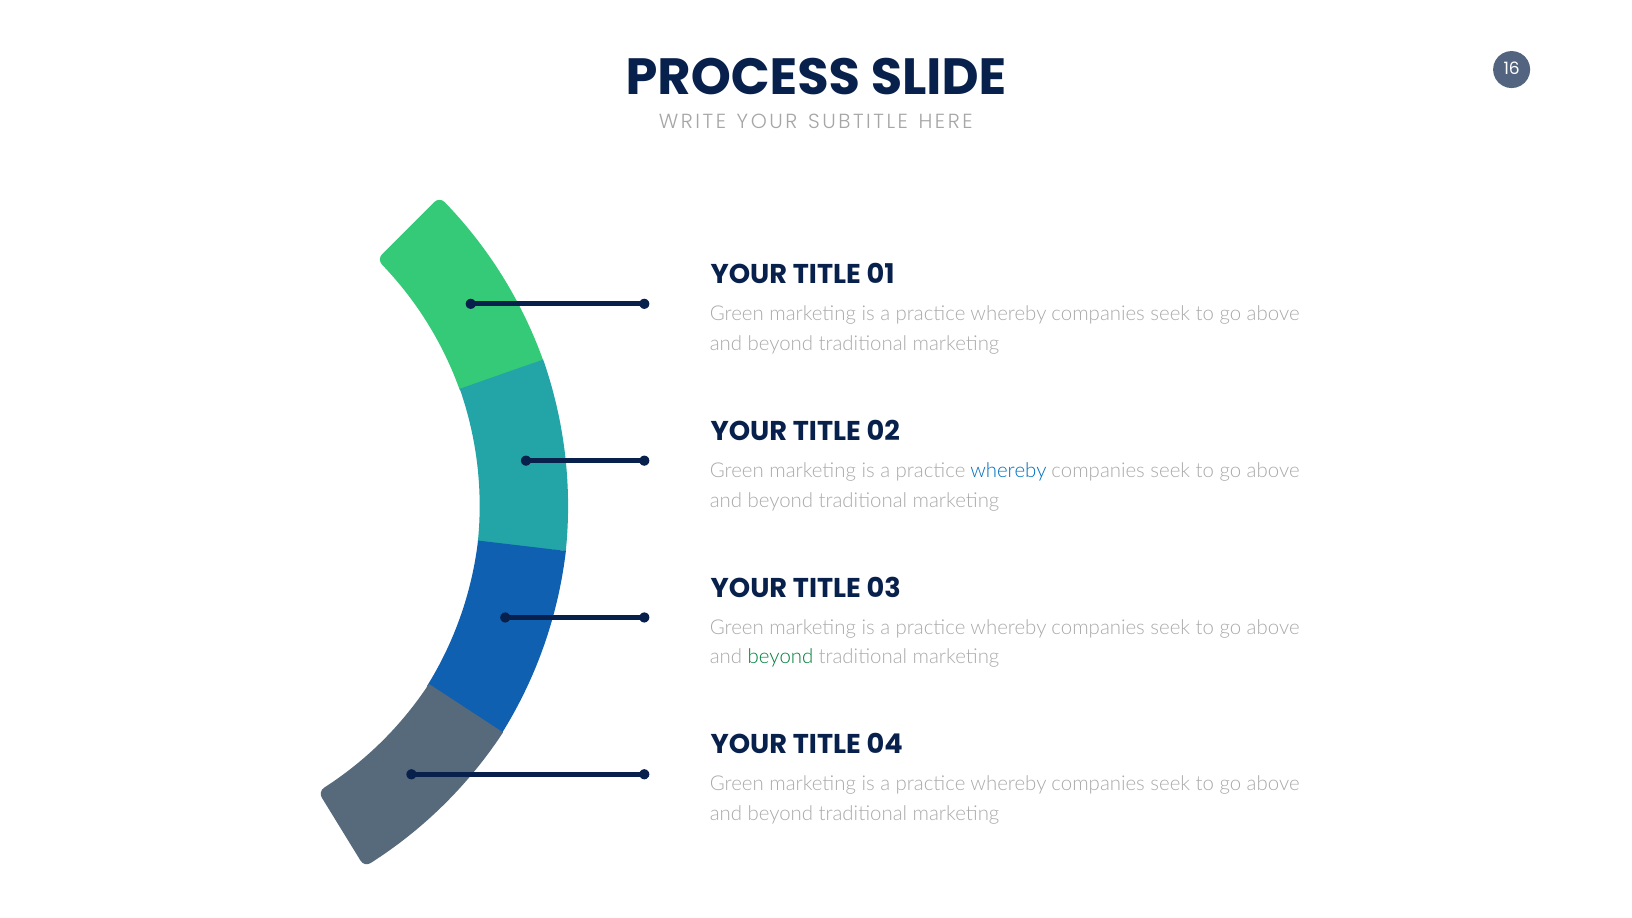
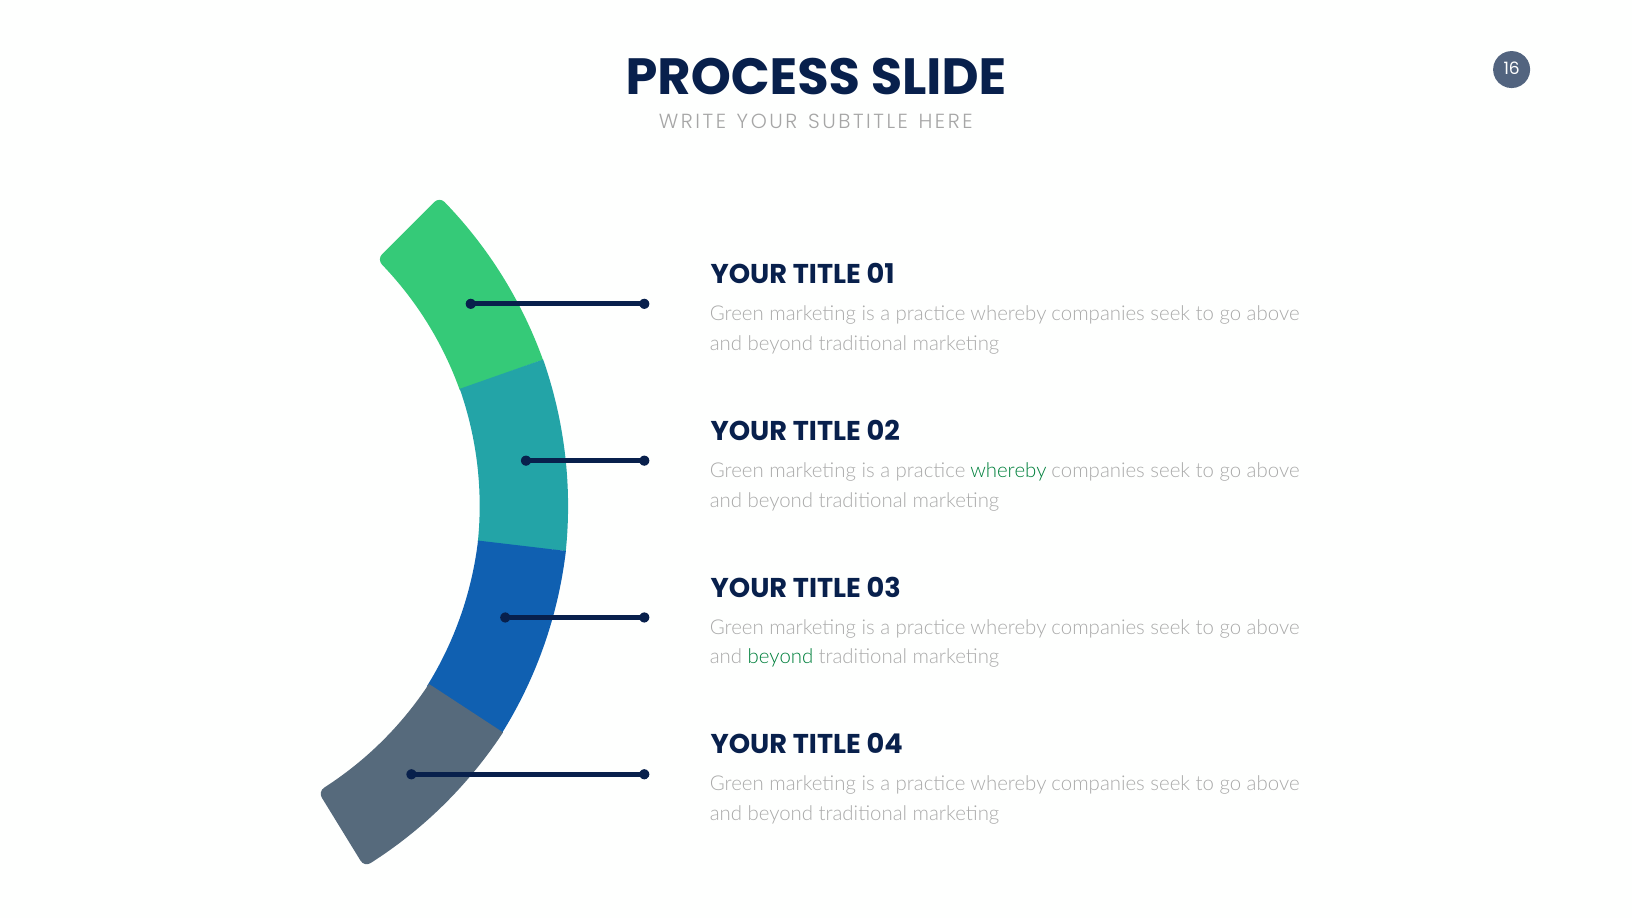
whereby colour: blue -> green (1009, 471)
